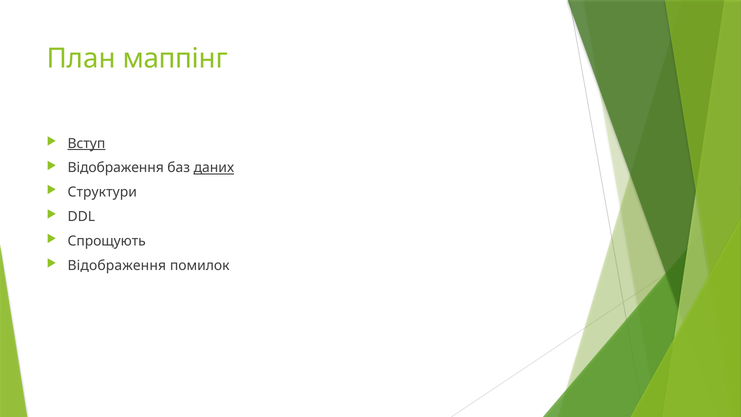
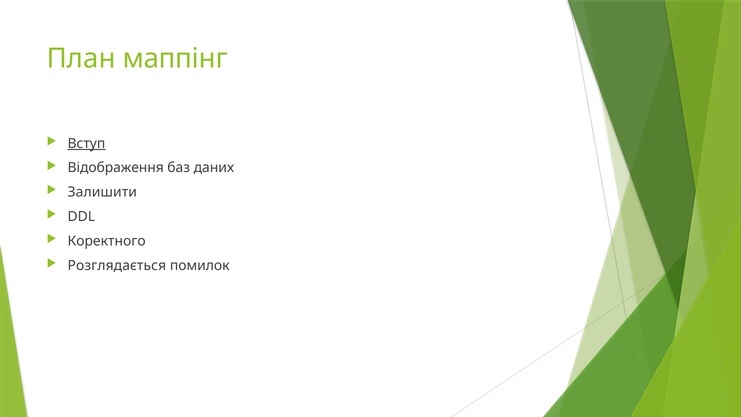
даних underline: present -> none (214, 168)
Структури: Структури -> Залишити (102, 192)
Спрощують: Спрощують -> Коректного (107, 241)
Відображення: Відображення -> Розглядається (117, 265)
